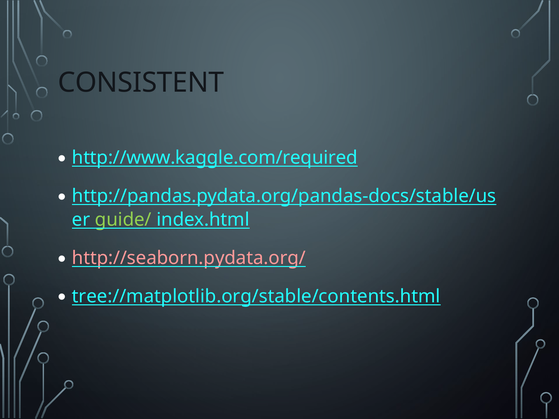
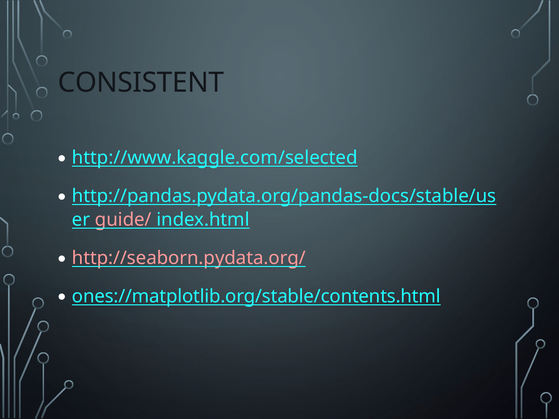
http://www.kaggle.com/required: http://www.kaggle.com/required -> http://www.kaggle.com/selected (215, 158)
guide/ colour: light green -> pink (123, 220)
tree://matplotlib.org/stable/contents.html: tree://matplotlib.org/stable/contents.html -> ones://matplotlib.org/stable/contents.html (256, 297)
